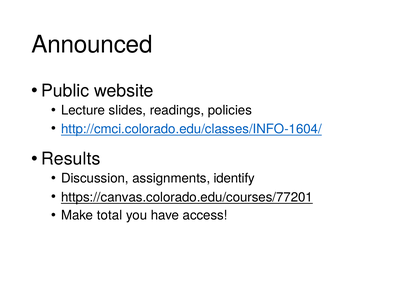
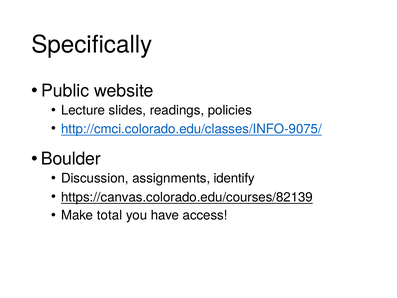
Announced: Announced -> Specifically (92, 44)
http://cmci.colorado.edu/classes/INFO-1604/: http://cmci.colorado.edu/classes/INFO-1604/ -> http://cmci.colorado.edu/classes/INFO-9075/ (191, 129)
Results: Results -> Boulder (71, 159)
https://canvas.colorado.edu/courses/77201: https://canvas.colorado.edu/courses/77201 -> https://canvas.colorado.edu/courses/82139 (187, 197)
